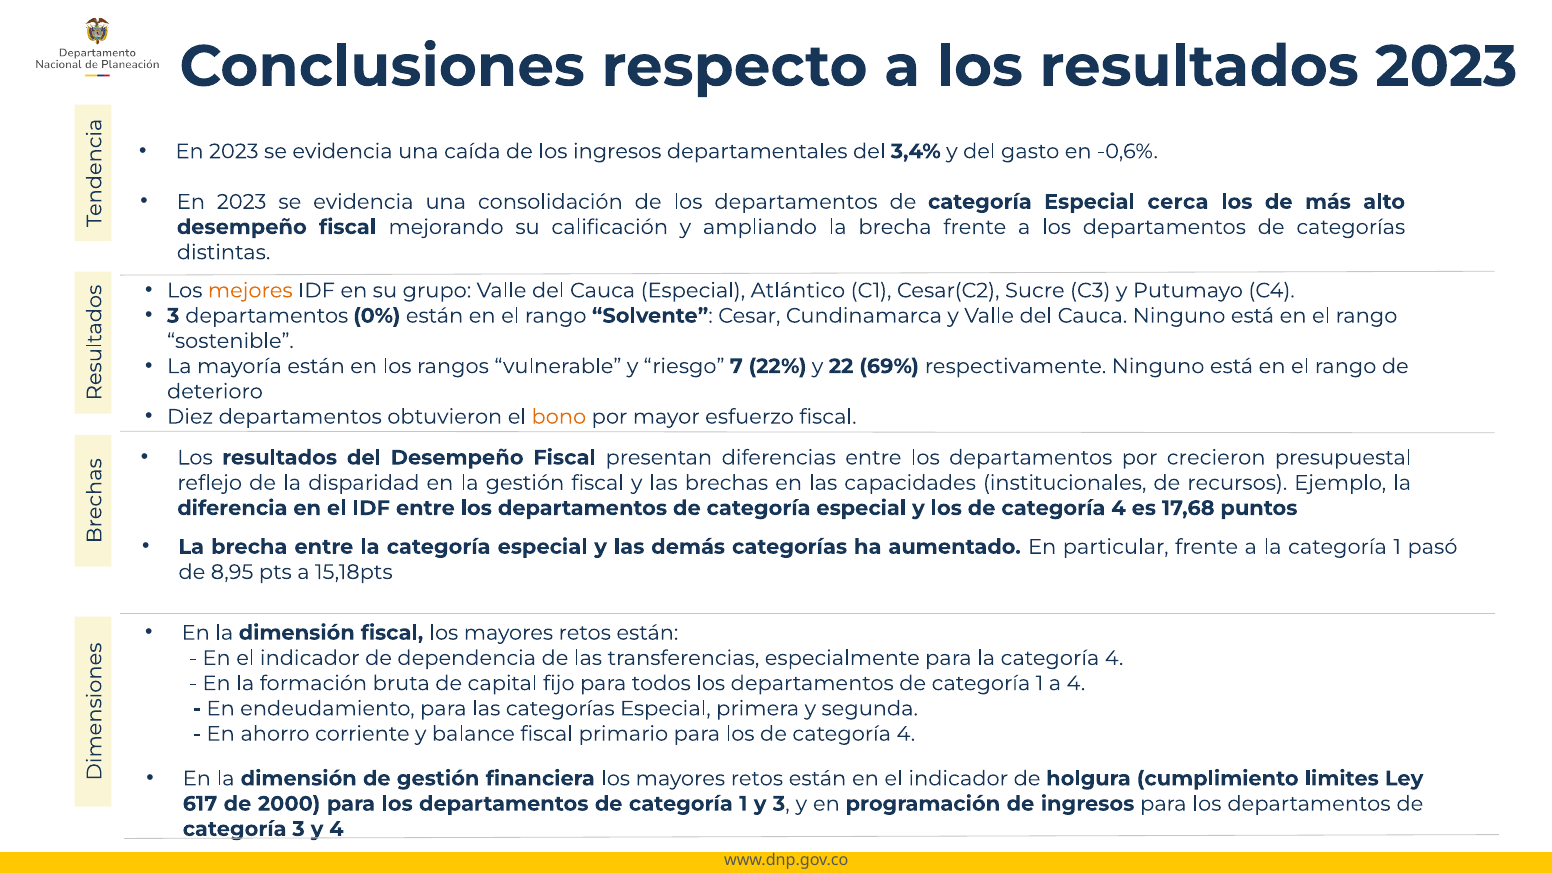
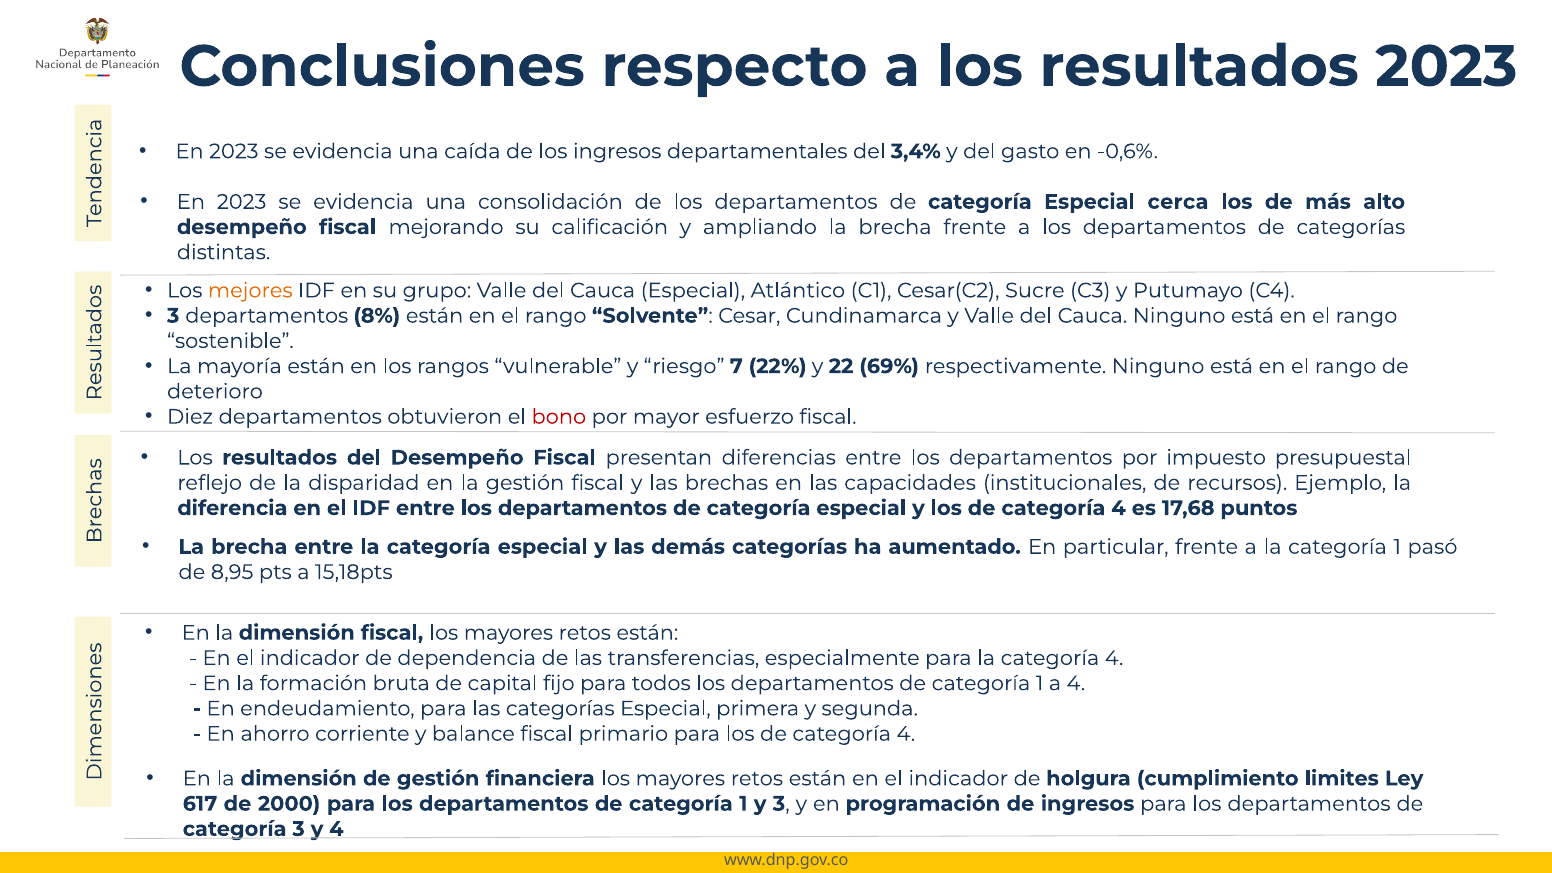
0%: 0% -> 8% (377, 316)
bono colour: orange -> red (559, 417)
crecieron: crecieron -> impuesto (1216, 458)
